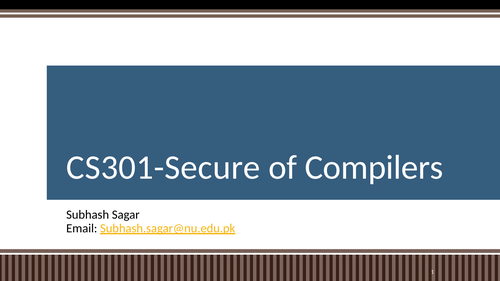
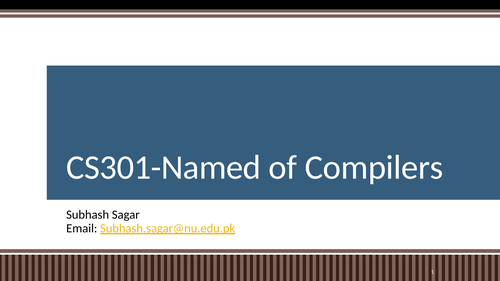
CS301-Secure: CS301-Secure -> CS301-Named (164, 168)
